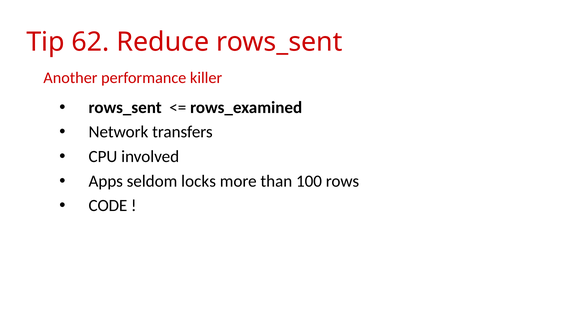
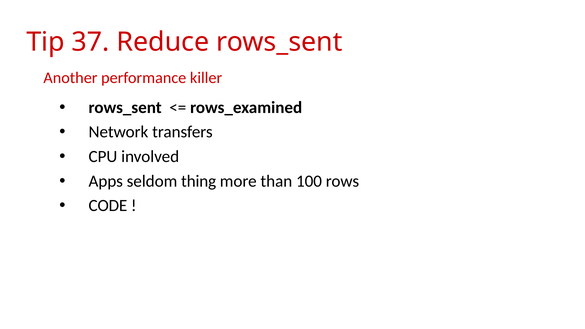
62: 62 -> 37 (91, 42)
locks: locks -> thing (199, 181)
